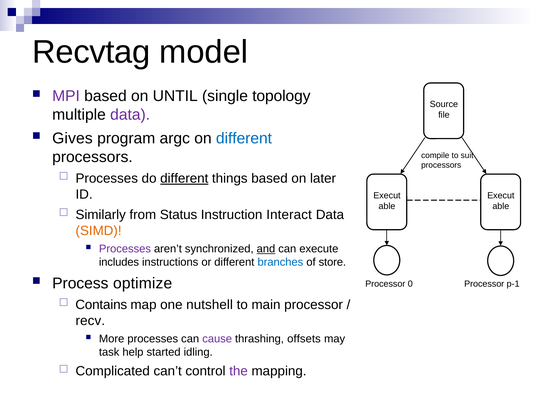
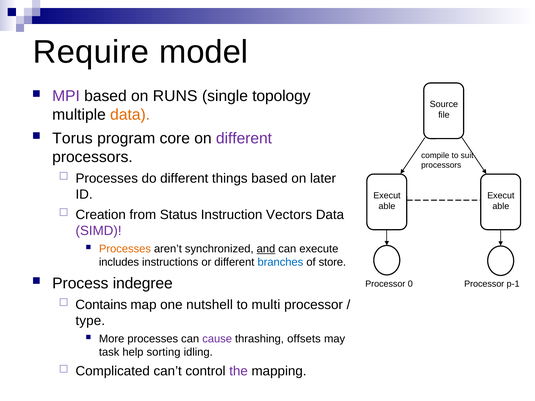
Recvtag: Recvtag -> Require (91, 52)
UNTIL: UNTIL -> RUNS (175, 96)
data colour: purple -> orange (130, 115)
Gives: Gives -> Torus (72, 138)
argc: argc -> core (175, 138)
different colour: blue -> purple (244, 138)
different underline: present -> none (184, 178)
Similarly: Similarly -> Creation (101, 215)
Interact: Interact -> Vectors (289, 215)
SIMD colour: orange -> purple (99, 231)
Processes colour: purple -> orange (125, 249)
optimize: optimize -> indegree (143, 283)
main: main -> multi (266, 305)
recv: recv -> type (90, 321)
started: started -> sorting (164, 352)
